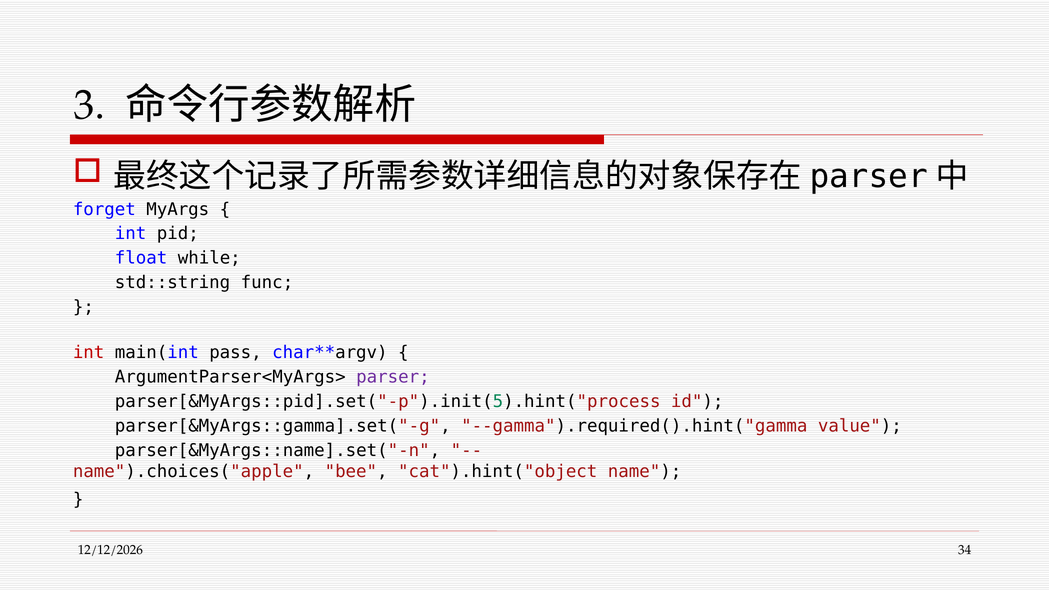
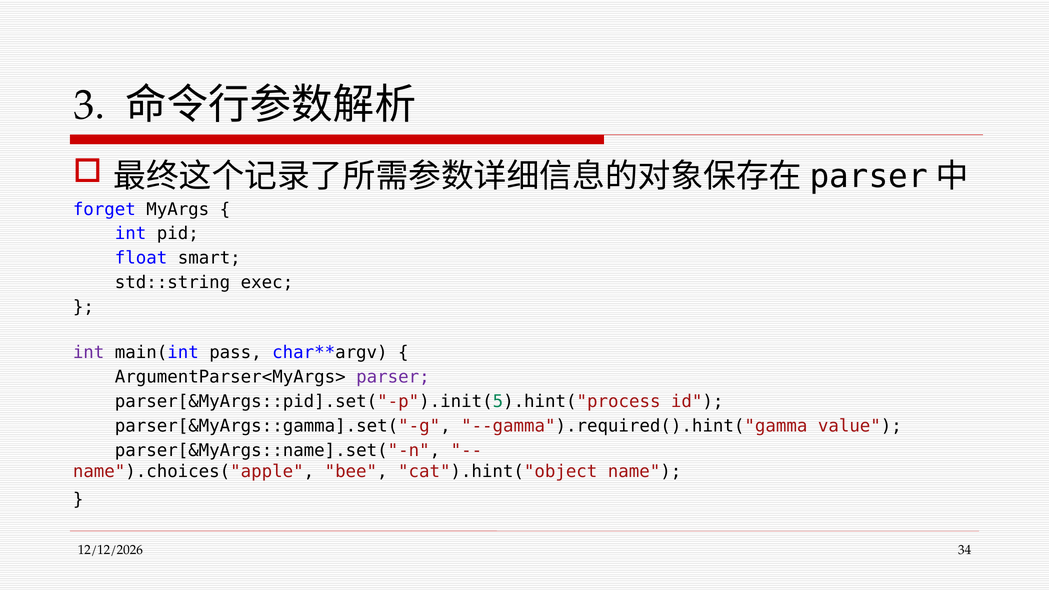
while: while -> smart (209, 258)
func: func -> exec (267, 283)
int colour: red -> purple (89, 353)
